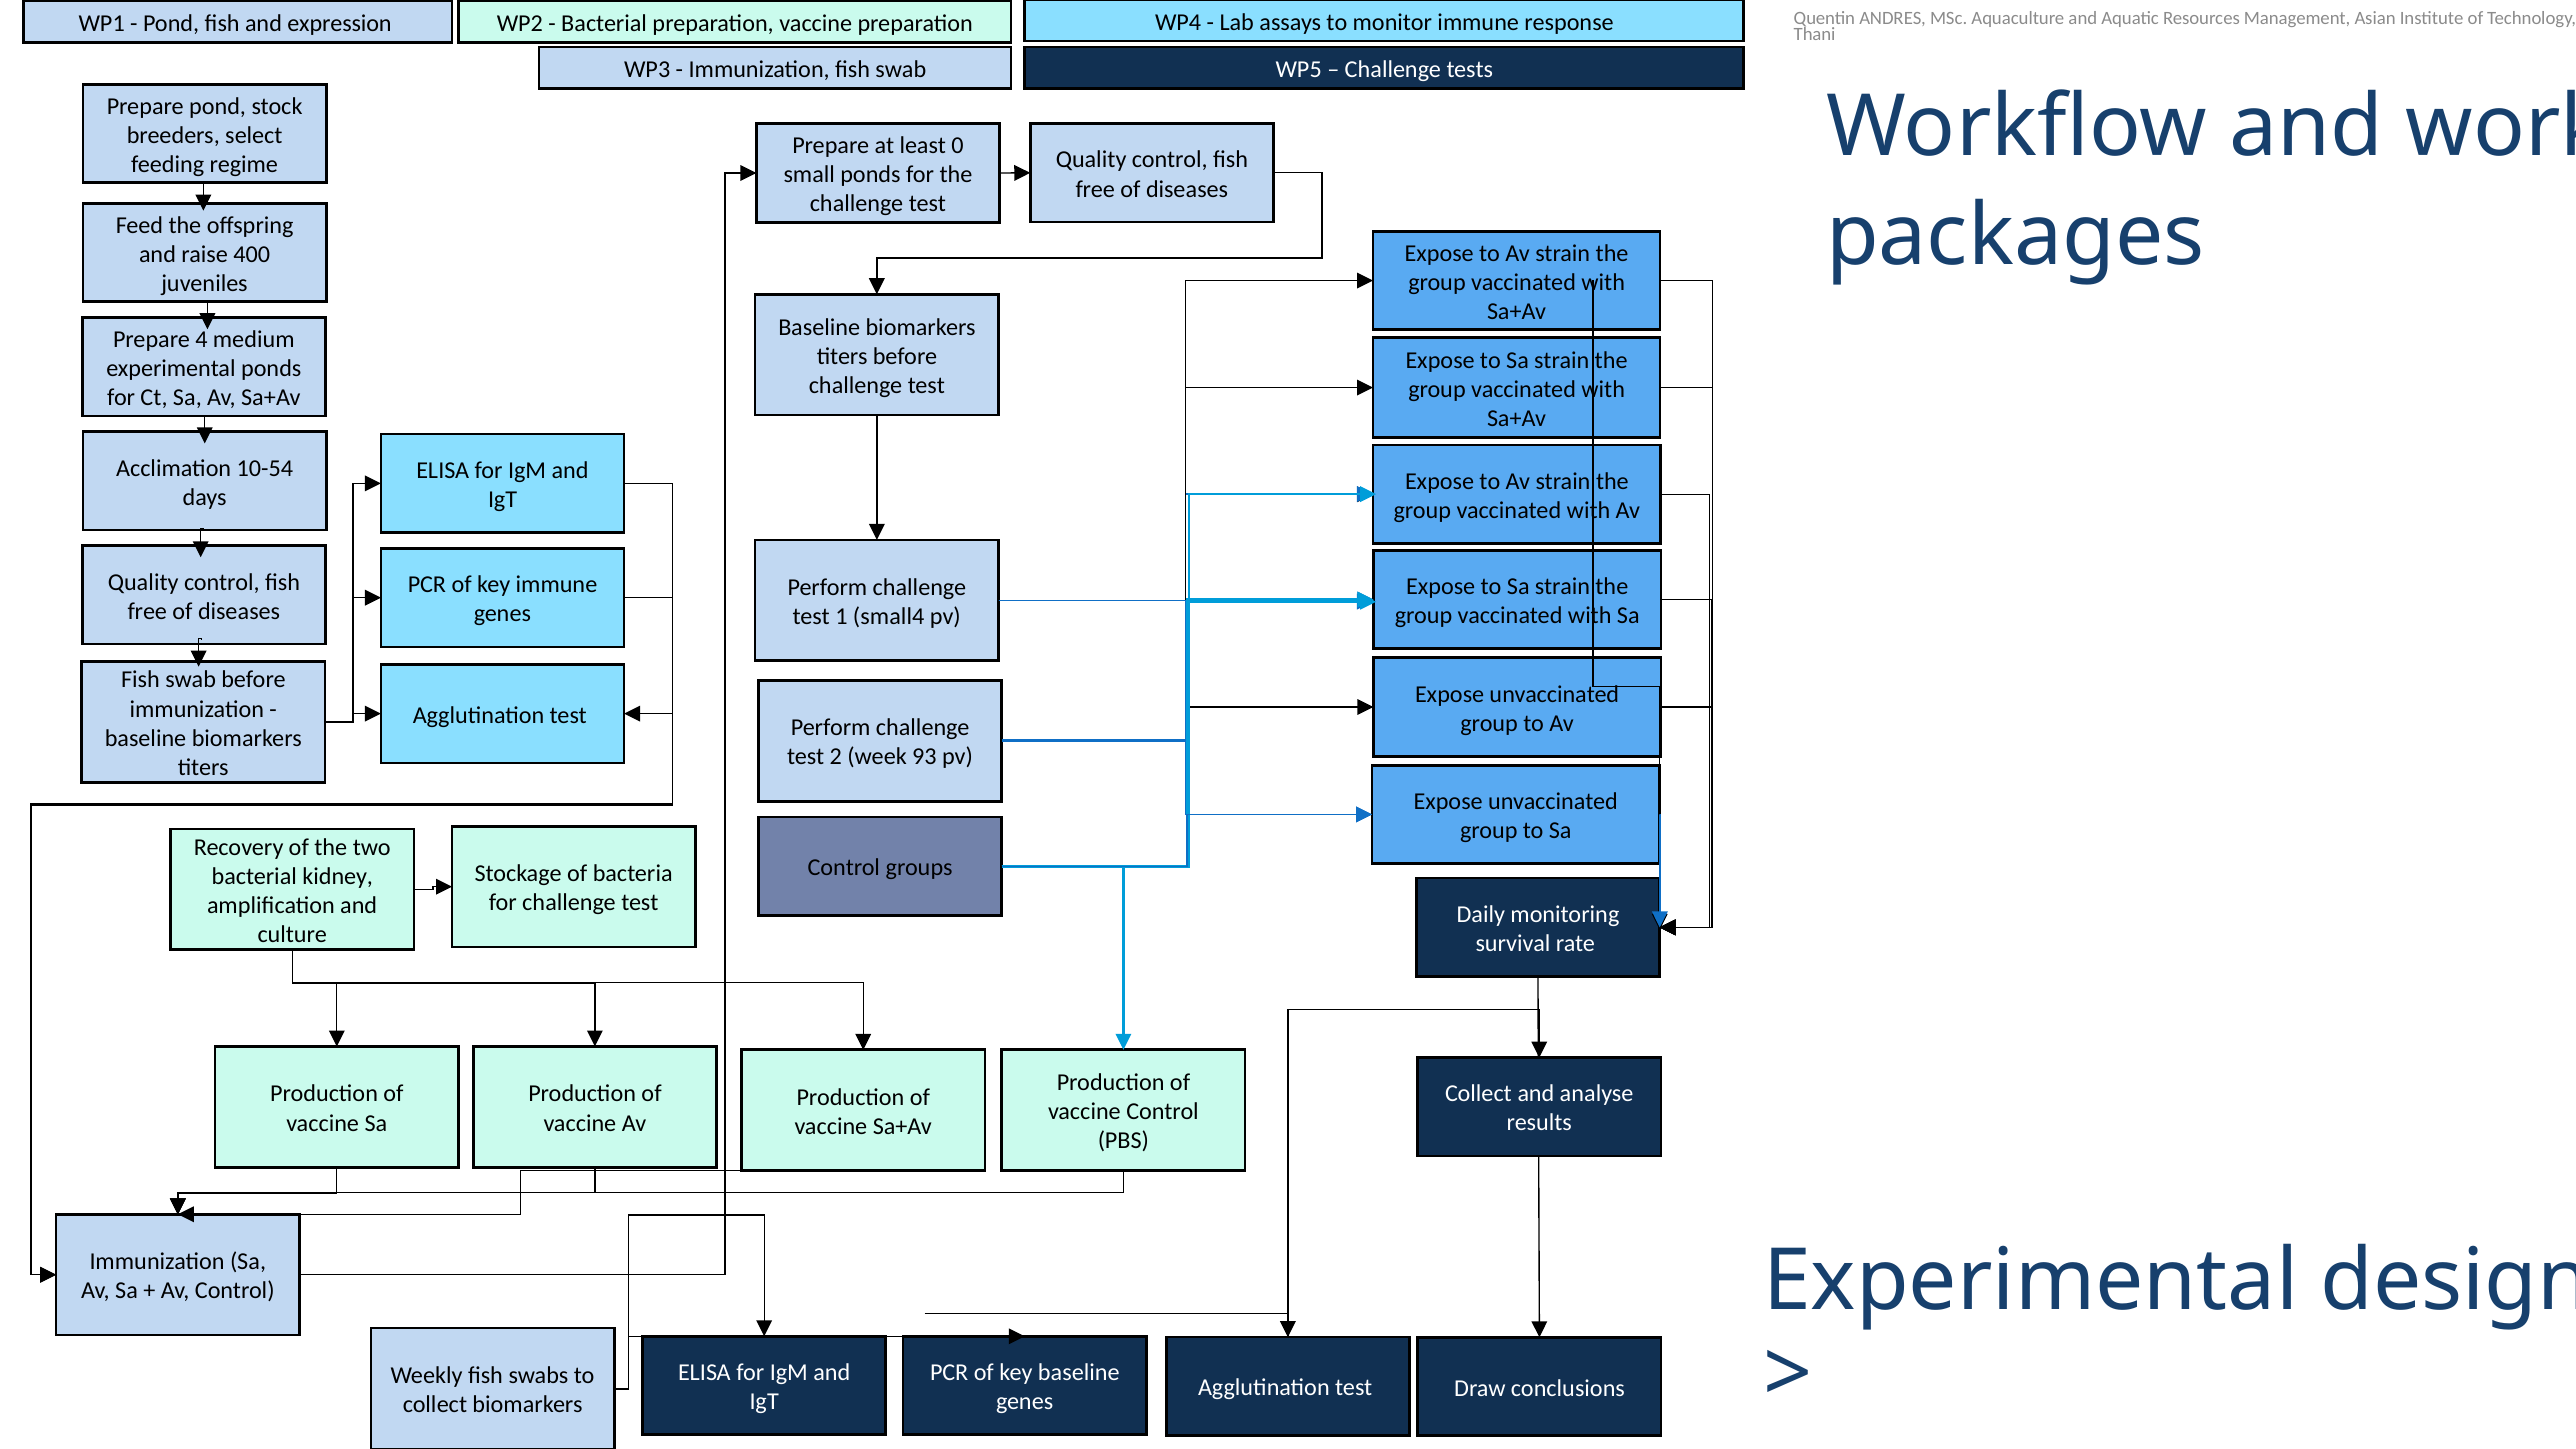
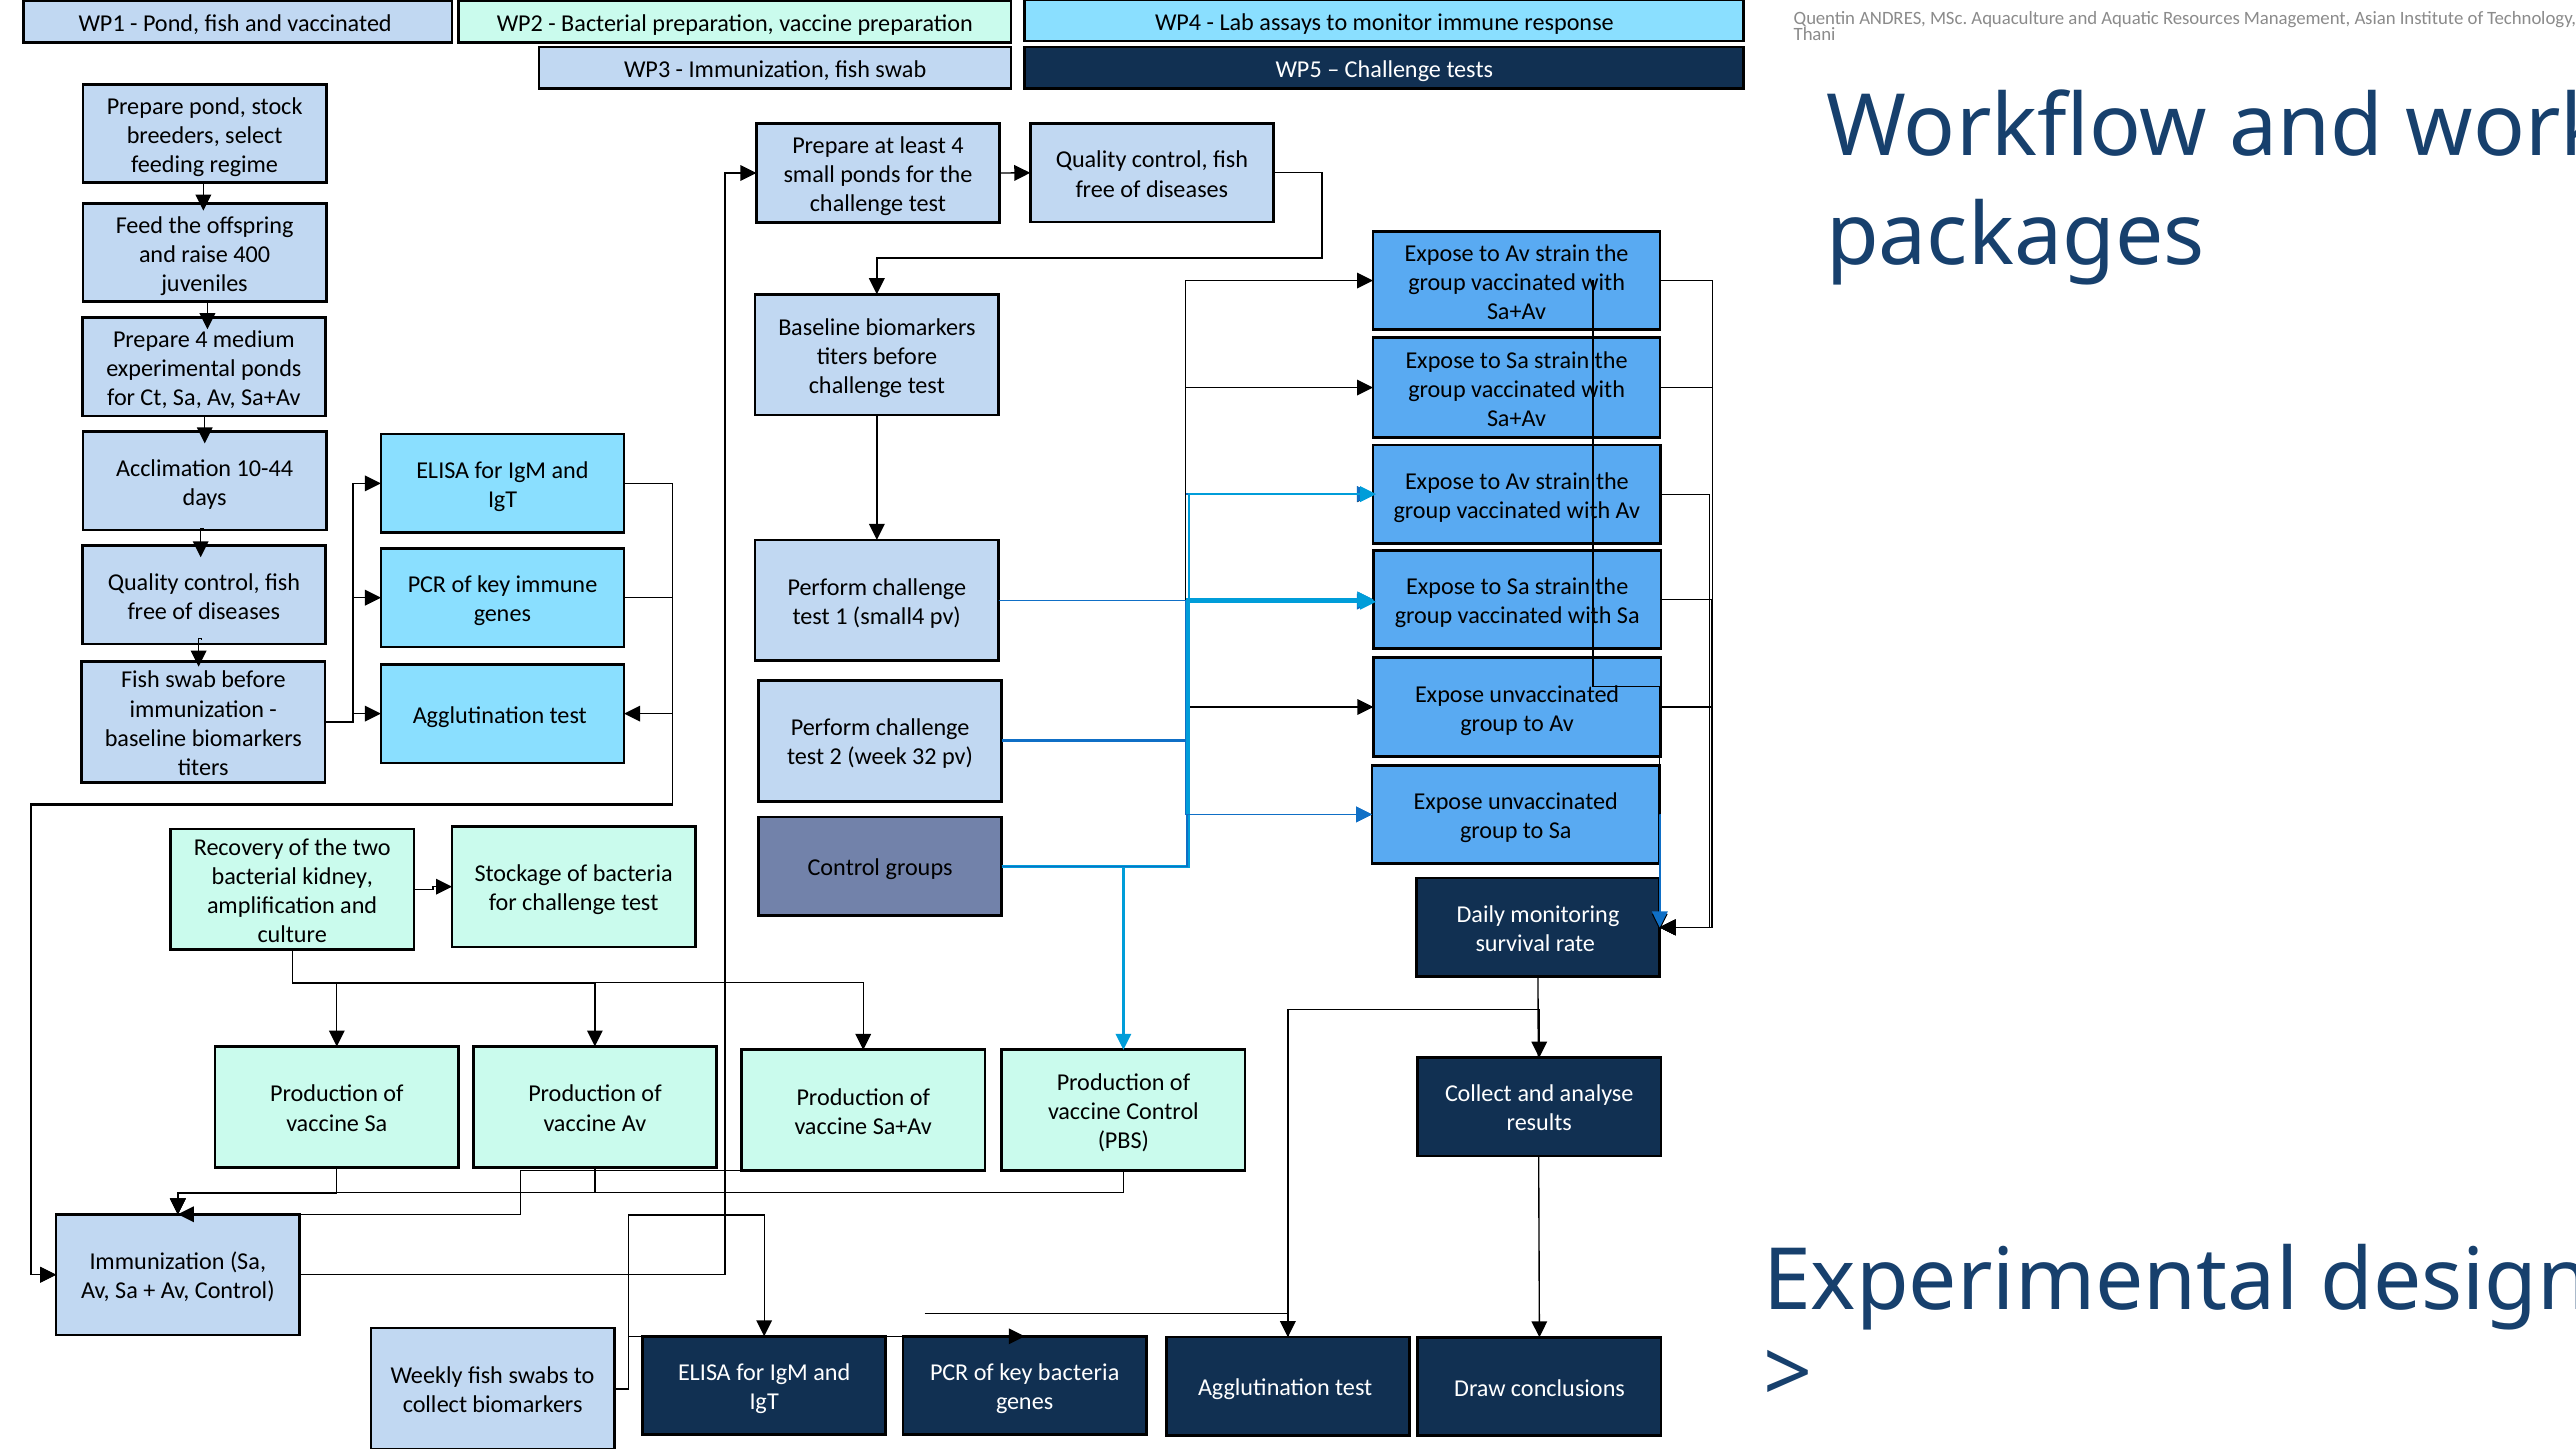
and expression: expression -> vaccinated (339, 23)
least 0: 0 -> 4 (958, 146)
10-54: 10-54 -> 10-44 (265, 468)
93: 93 -> 32 (924, 757)
key baseline: baseline -> bacteria (1079, 1373)
